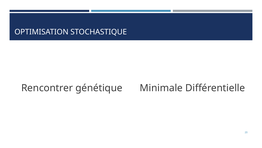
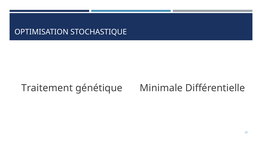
Rencontrer: Rencontrer -> Traitement (47, 88)
